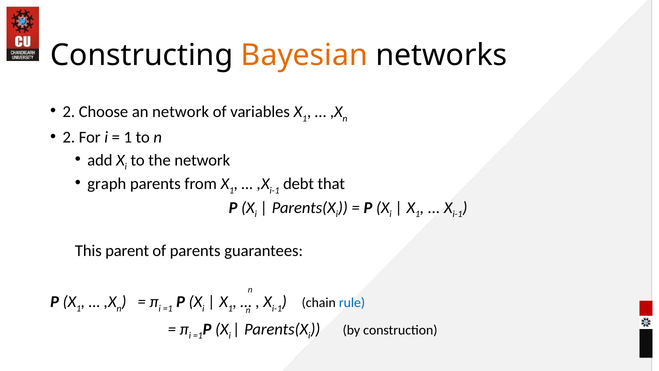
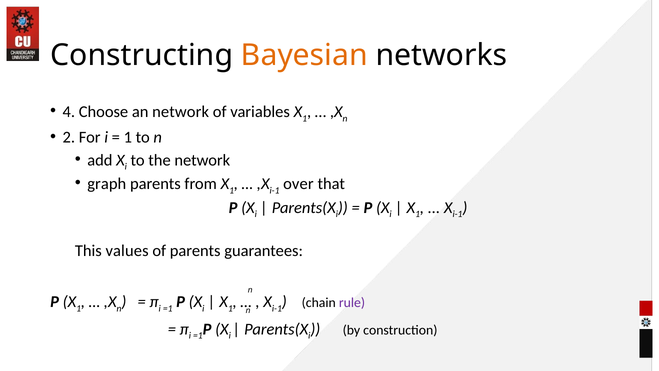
2: 2 -> 4 (69, 112)
debt: debt -> over (298, 184)
parent: parent -> values (127, 250)
rule colour: blue -> purple (352, 303)
